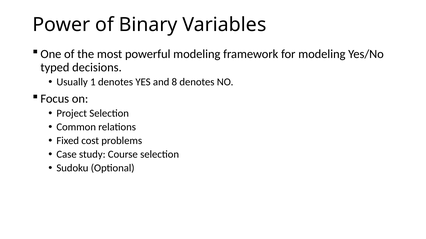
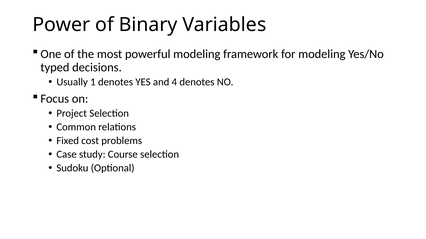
8: 8 -> 4 (174, 82)
